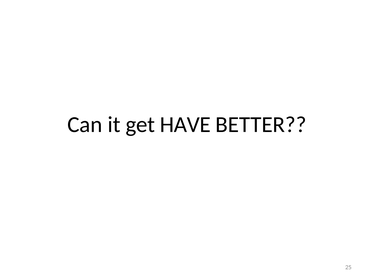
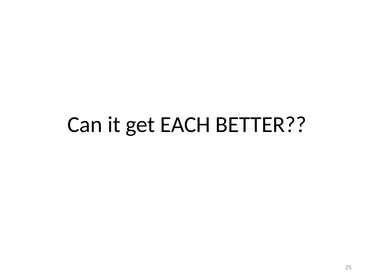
HAVE: HAVE -> EACH (185, 125)
